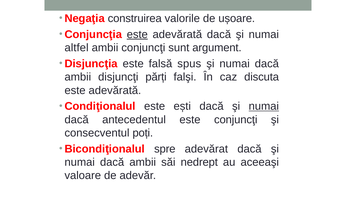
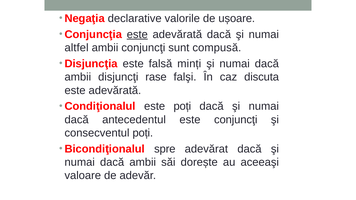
construirea: construirea -> declarative (135, 19)
argument: argument -> compusă (217, 48)
spus: spus -> minți (189, 64)
părți: părți -> rase (156, 77)
este ești: ești -> poți (182, 106)
numai underline: present -> none (264, 106)
nedrept: nedrept -> dorește (199, 162)
